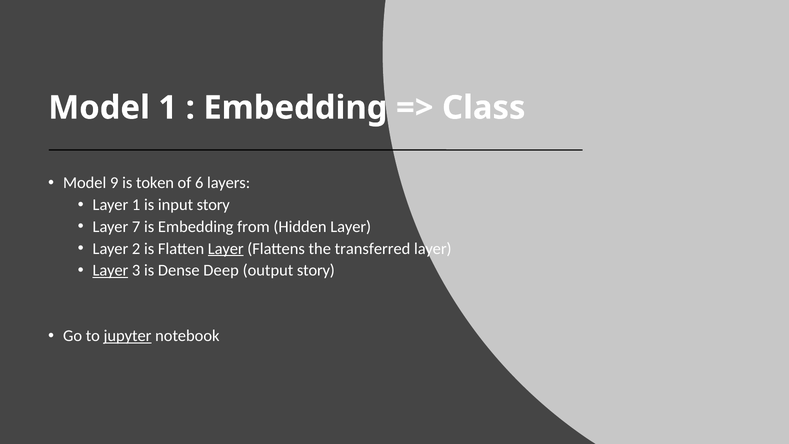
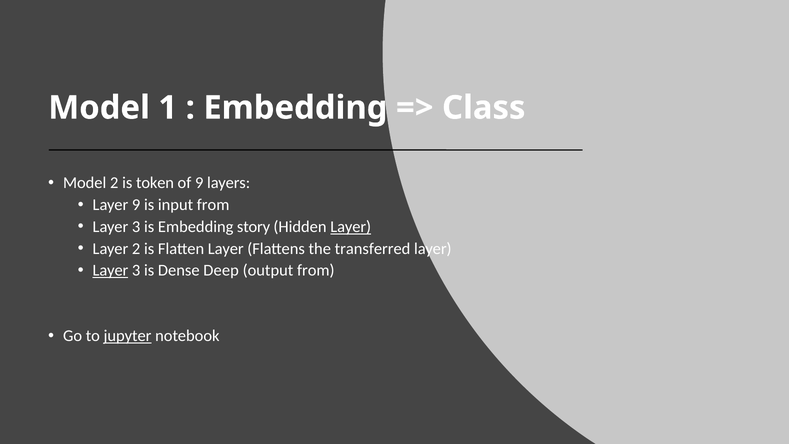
Model 9: 9 -> 2 (114, 183)
of 6: 6 -> 9 (199, 183)
Layer 1: 1 -> 9 (136, 205)
input story: story -> from (213, 205)
7: 7 -> 3 (136, 227)
from: from -> story (254, 227)
Layer underline: none -> present (351, 227)
Layer underline: present -> none (226, 248)
output story: story -> from (316, 270)
